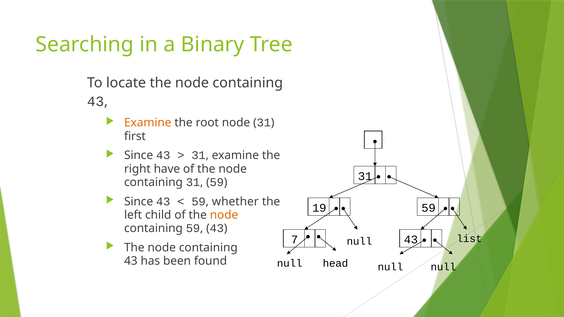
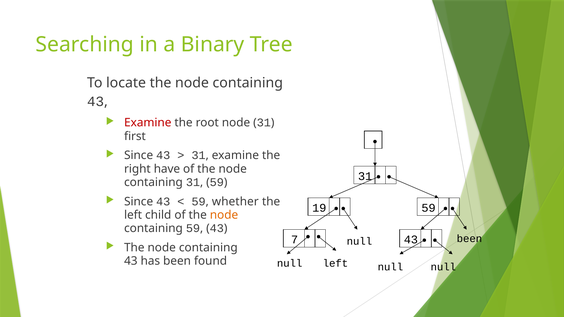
Examine colour: orange -> red (148, 123)
null list: list -> been (469, 239)
null head: head -> left (335, 264)
